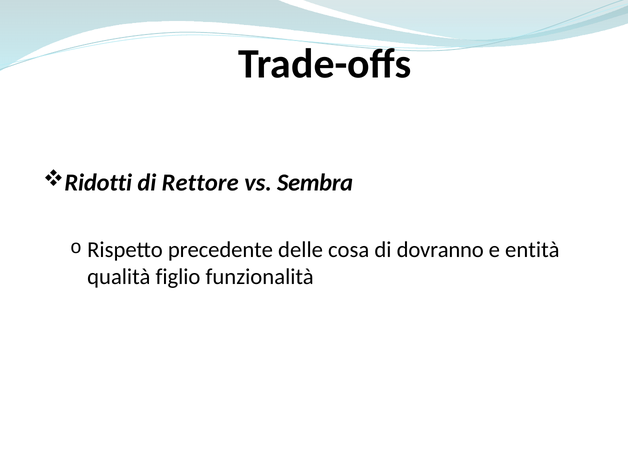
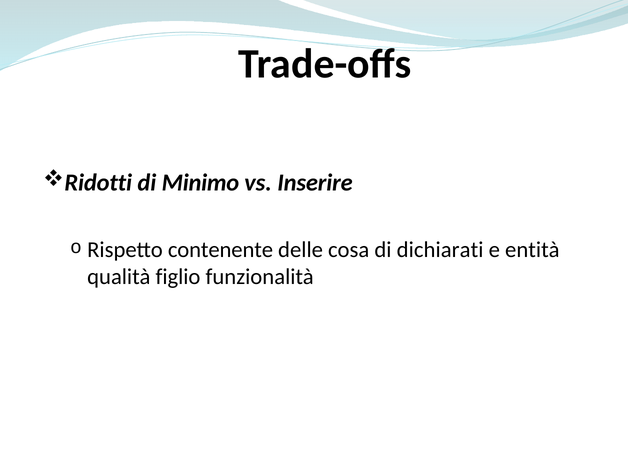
Rettore: Rettore -> Minimo (200, 183)
Sembra: Sembra -> Inserire (315, 183)
precedente: precedente -> contenente (220, 250)
dovranno: dovranno -> dichiarati (440, 250)
